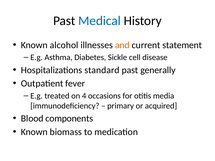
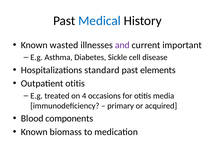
alcohol: alcohol -> wasted (64, 45)
and colour: orange -> purple (122, 45)
statement: statement -> important (182, 45)
generally: generally -> elements (158, 70)
Outpatient fever: fever -> otitis (75, 84)
